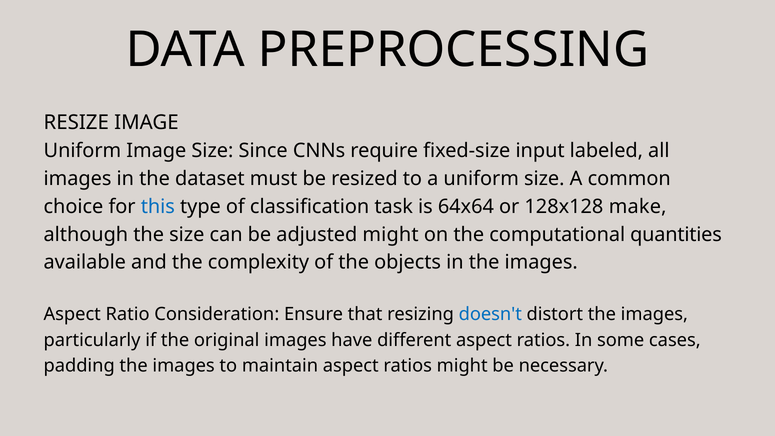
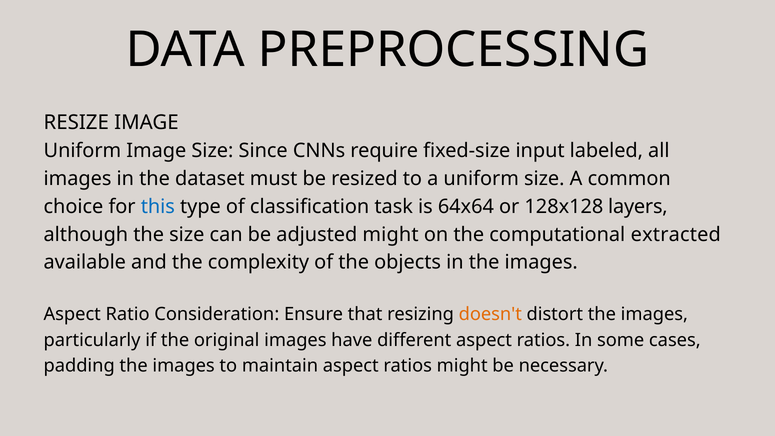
make: make -> layers (638, 207)
quantities: quantities -> extracted (676, 234)
doesn't colour: blue -> orange (490, 314)
